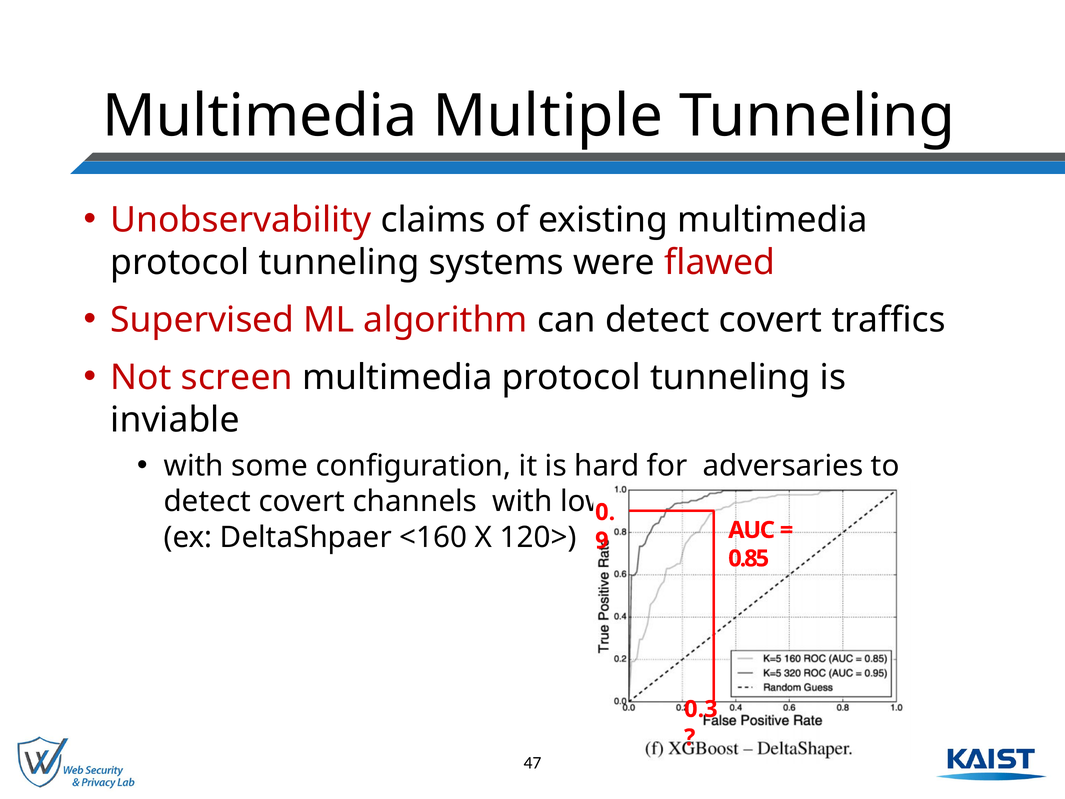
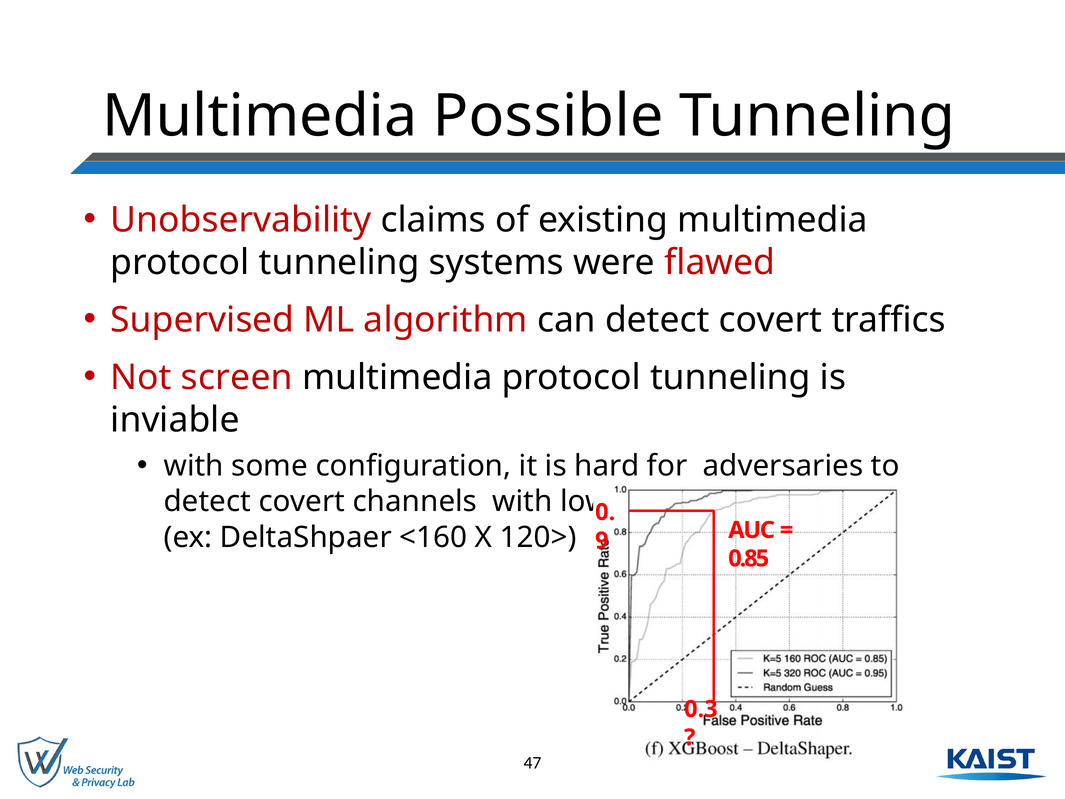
Multiple: Multiple -> Possible (548, 116)
